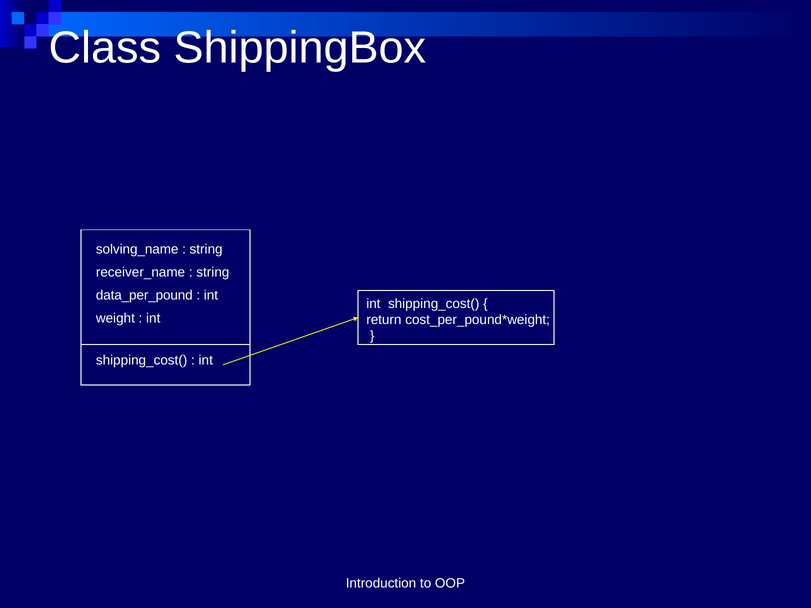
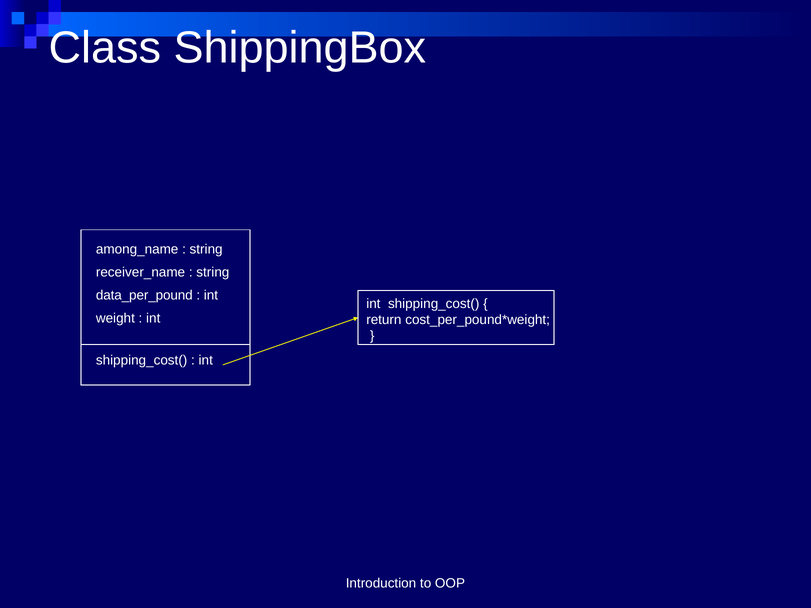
solving_name: solving_name -> among_name (137, 250)
